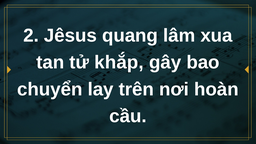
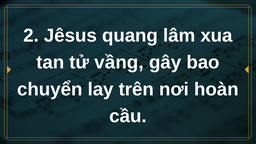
khắp: khắp -> vầng (119, 62)
